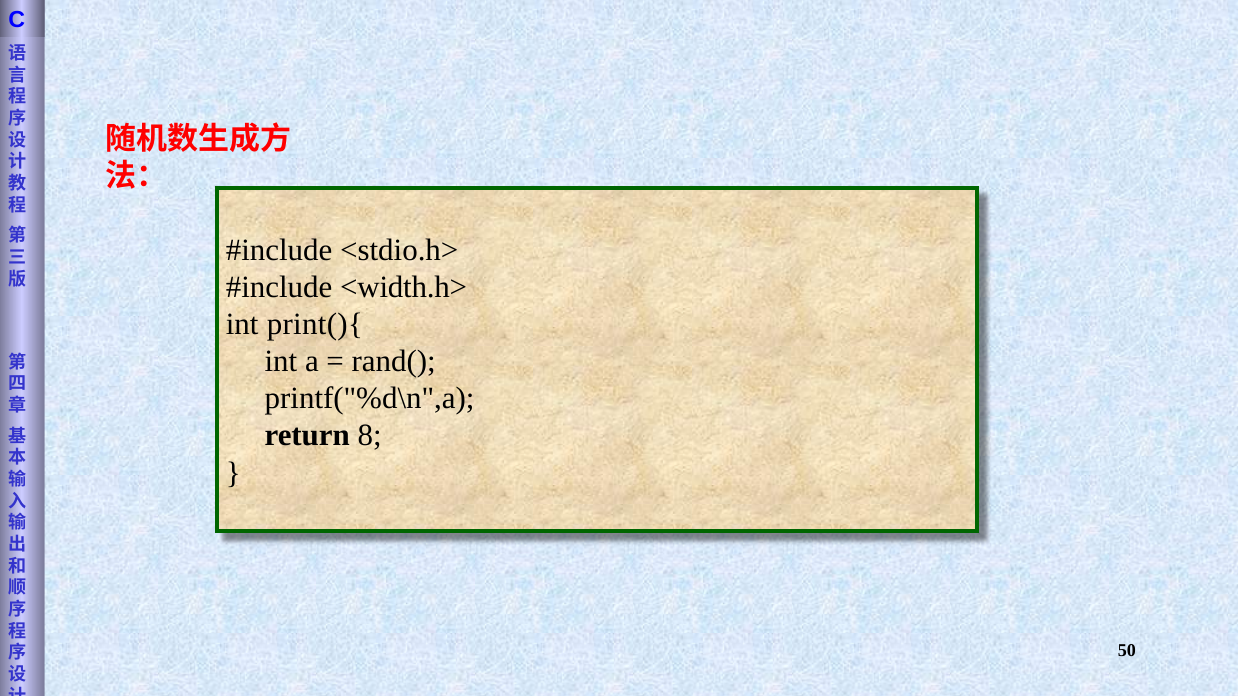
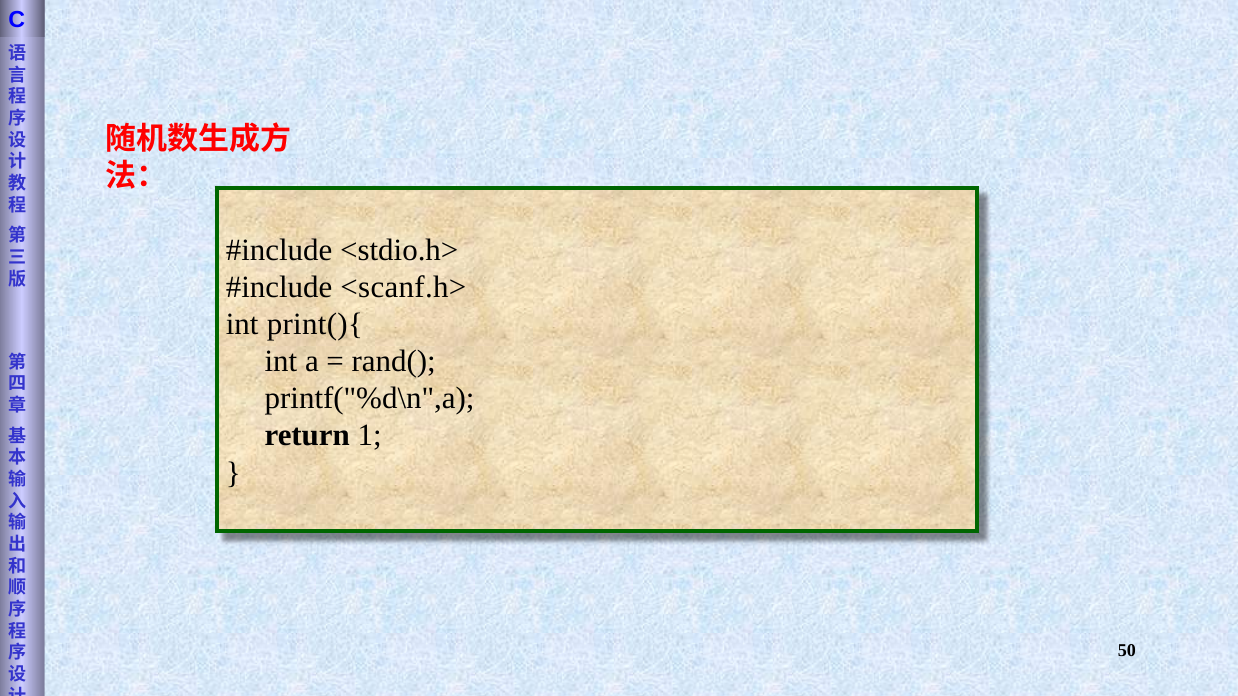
<width.h>: <width.h> -> <scanf.h> (403, 287)
8: 8 -> 1 (370, 436)
